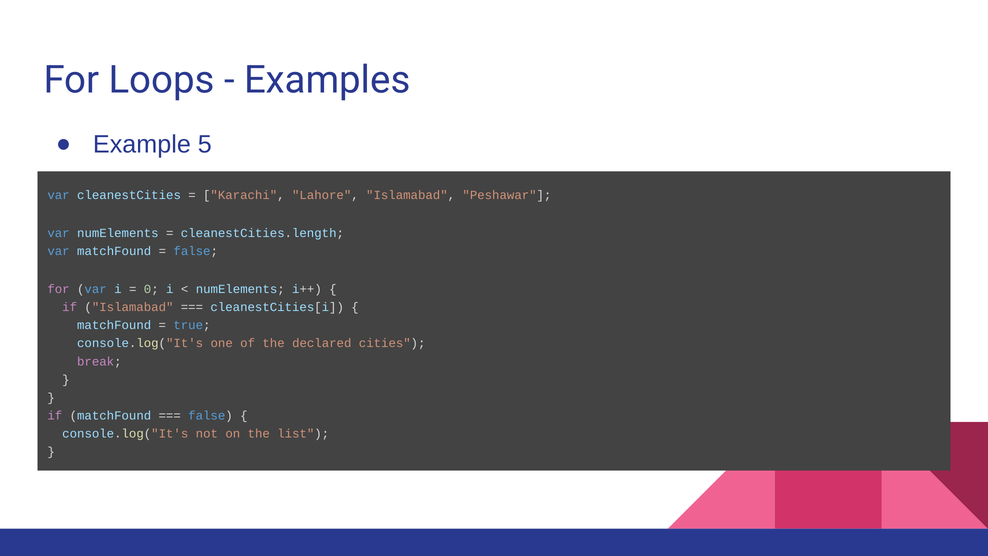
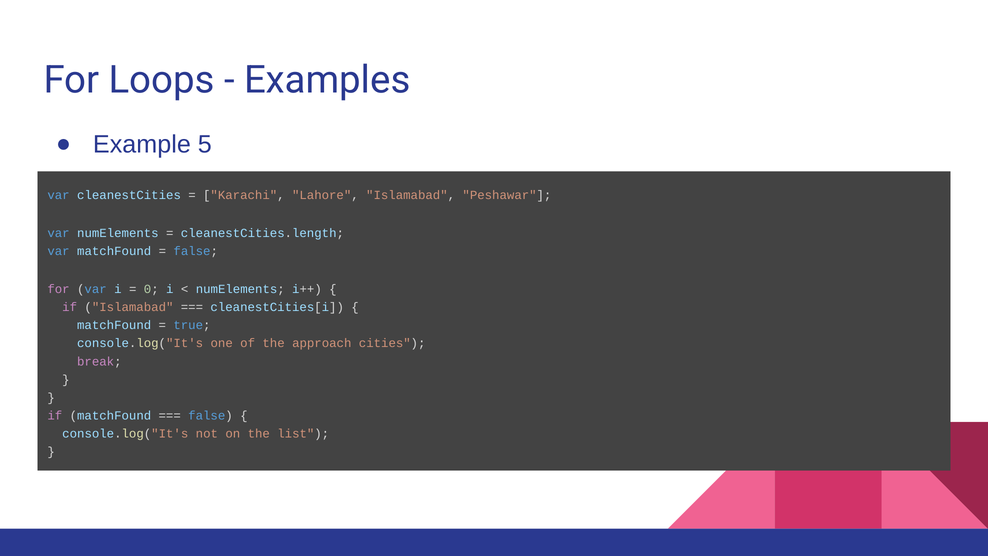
declared: declared -> approach (322, 343)
